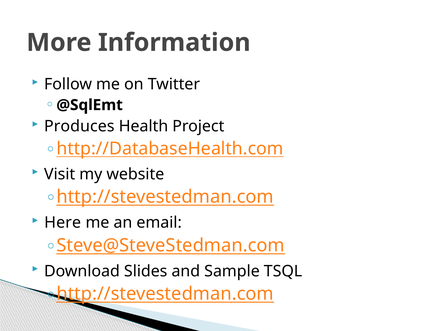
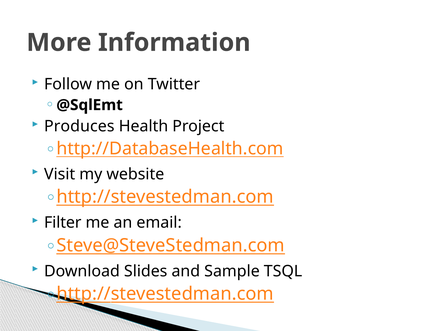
Here: Here -> Filter (63, 222)
